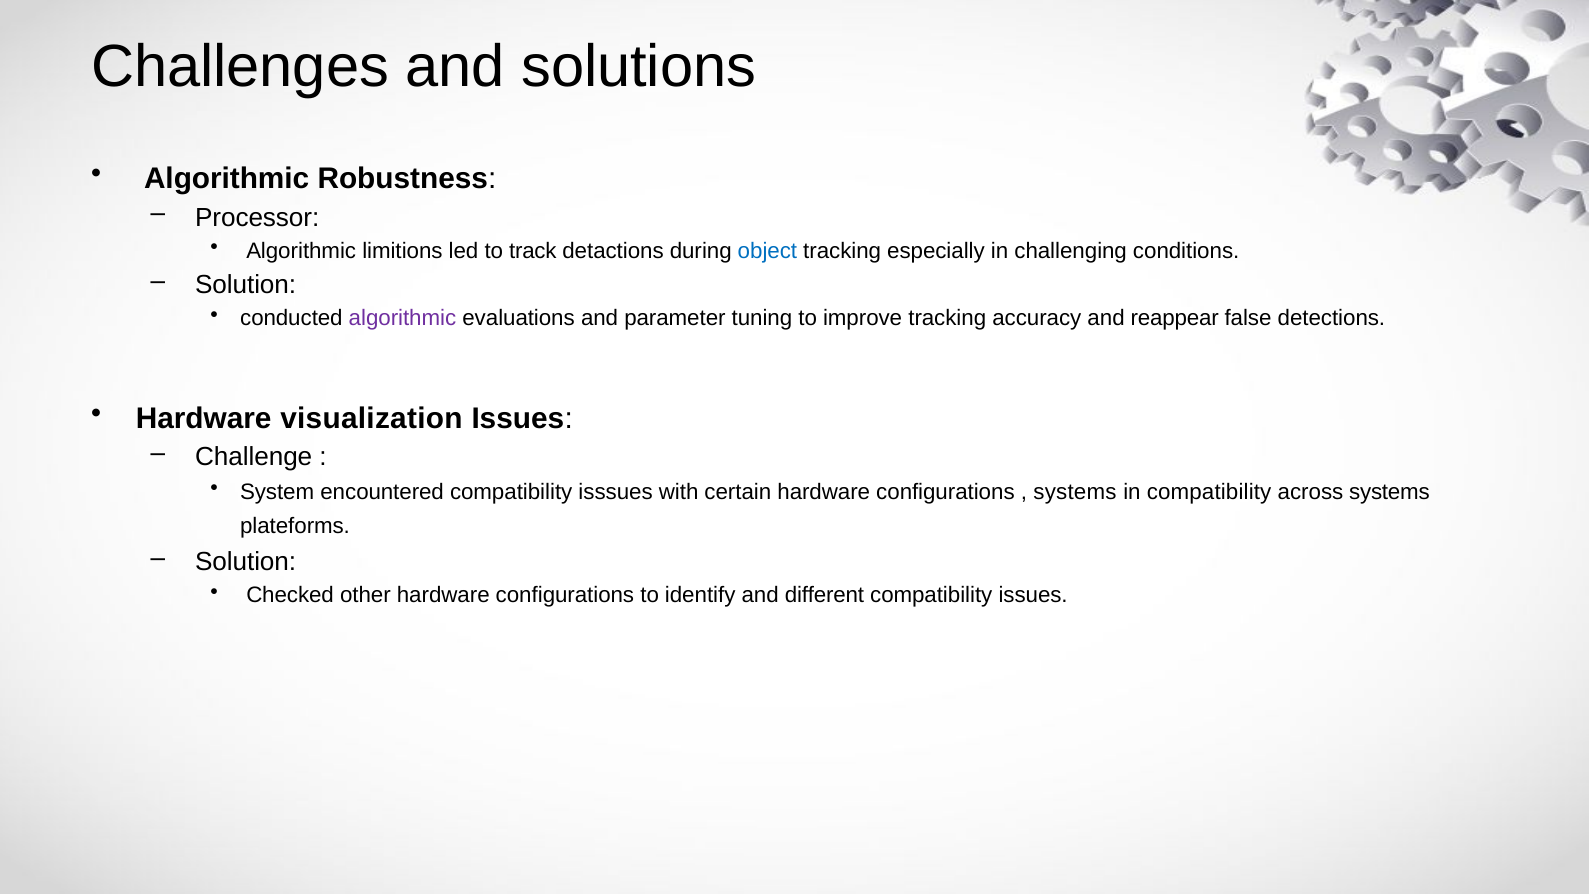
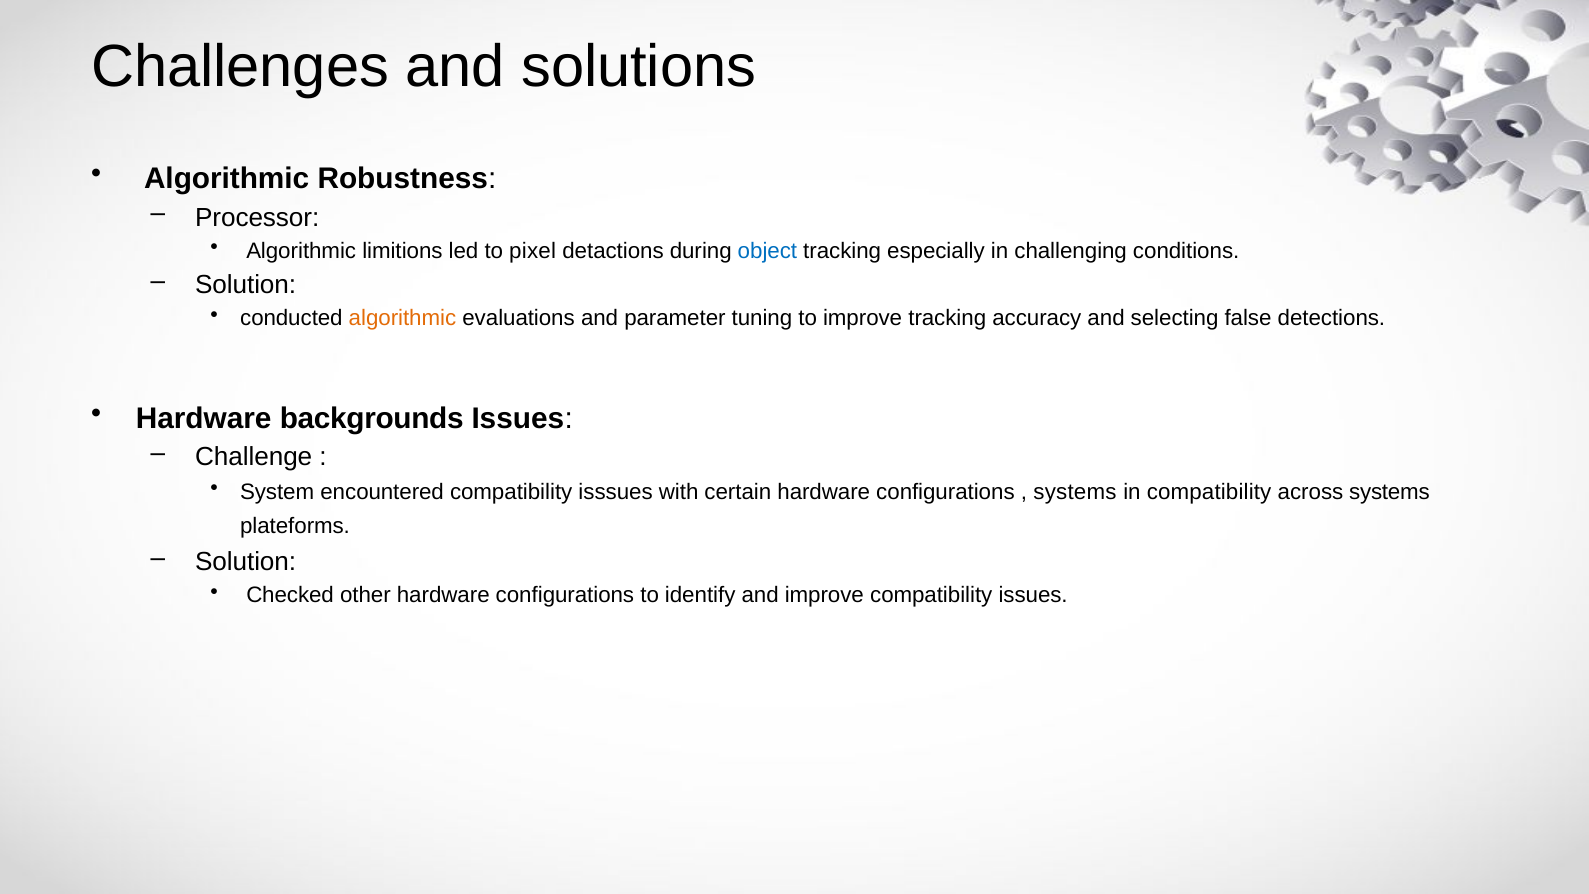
track: track -> pixel (533, 251)
algorithmic colour: purple -> orange (402, 318)
reappear: reappear -> selecting (1175, 318)
visualization: visualization -> backgrounds (372, 419)
and different: different -> improve (824, 595)
